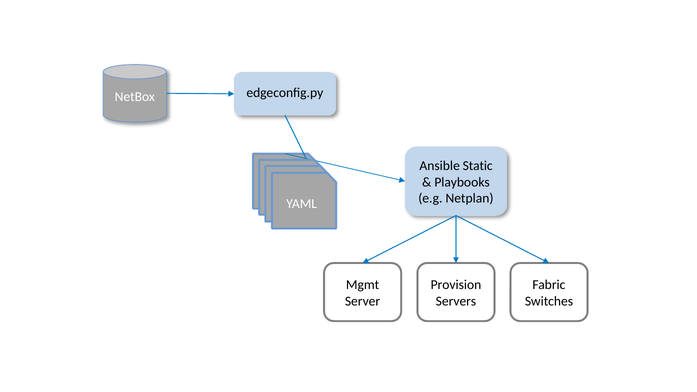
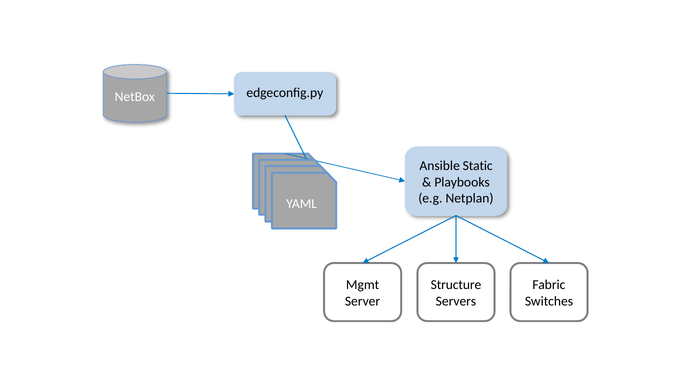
Provision: Provision -> Structure (456, 285)
